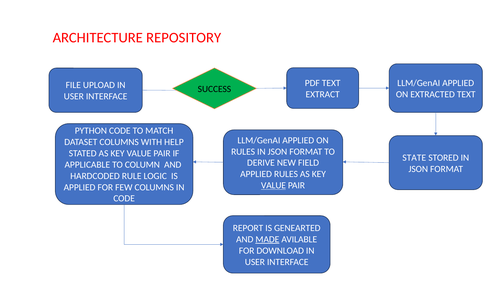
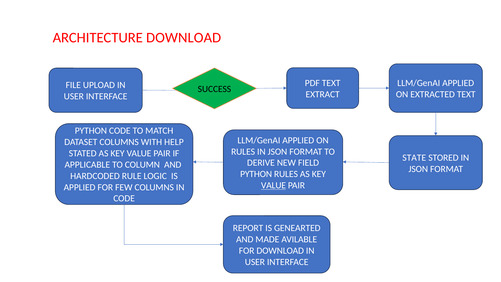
ARCHITECTURE REPOSITORY: REPOSITORY -> DOWNLOAD (184, 38)
APPLIED: APPLIED -> PYTHON (256, 174)
MADE underline: present -> none (267, 239)
